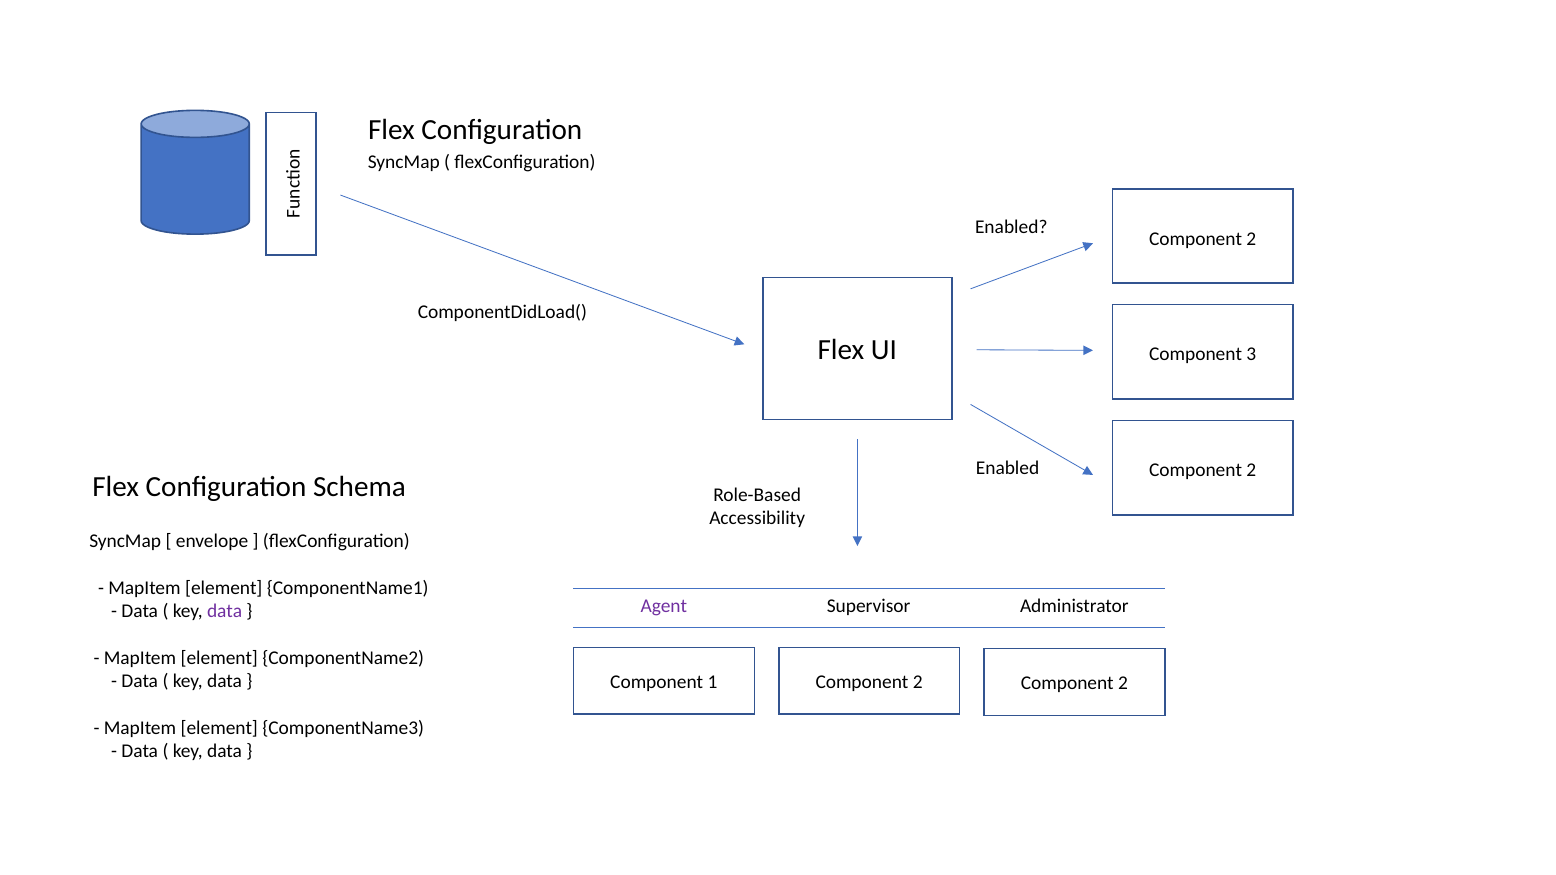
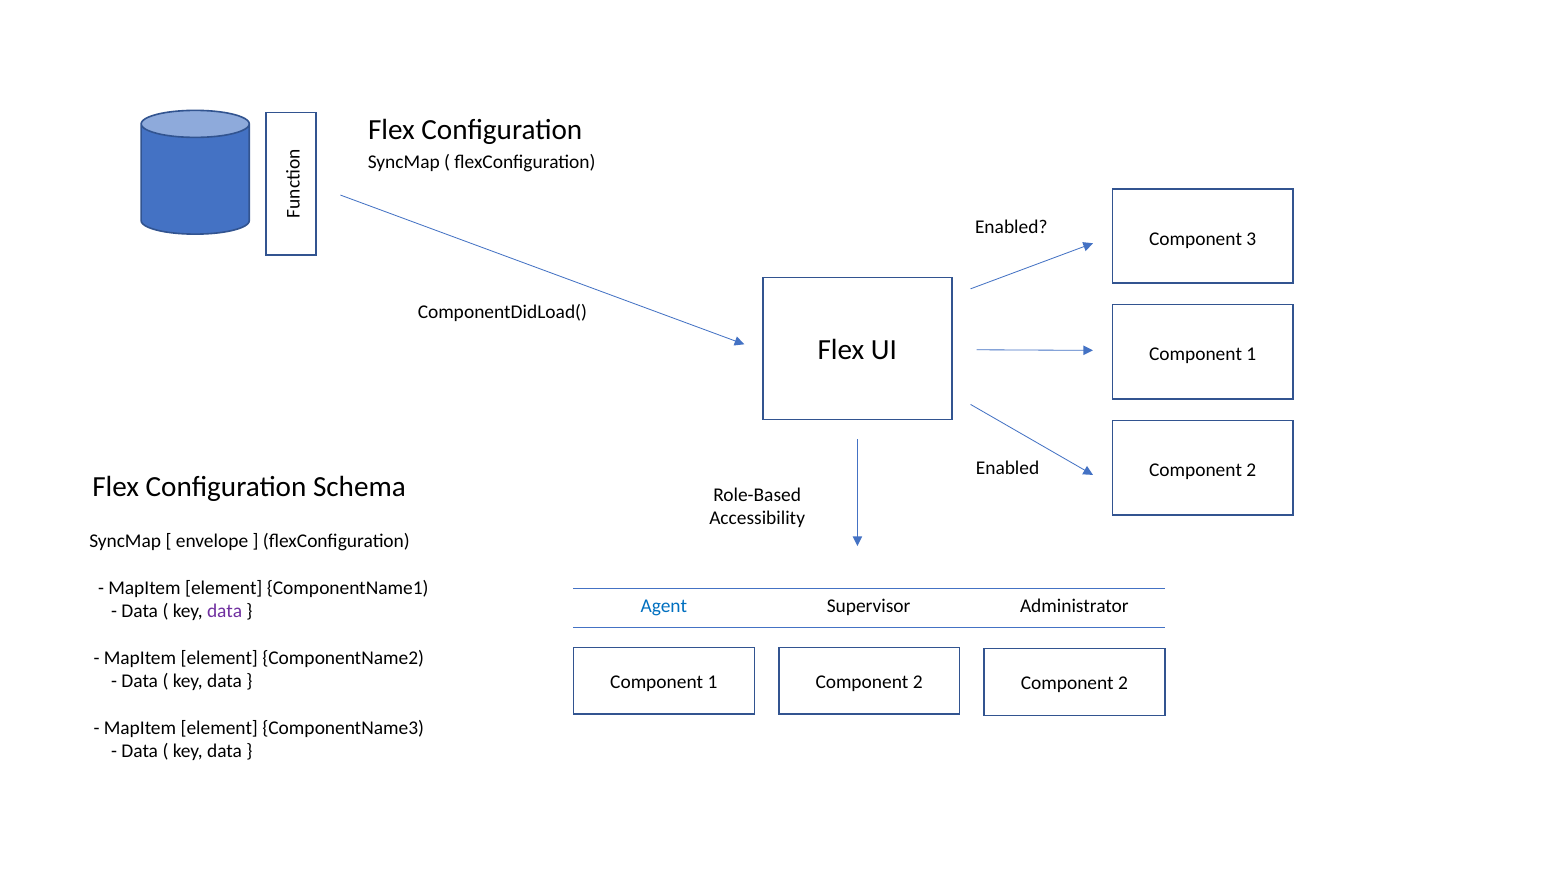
2: 2 -> 3 (1251, 239)
3: 3 -> 1 (1251, 354)
Agent colour: purple -> blue (664, 606)
